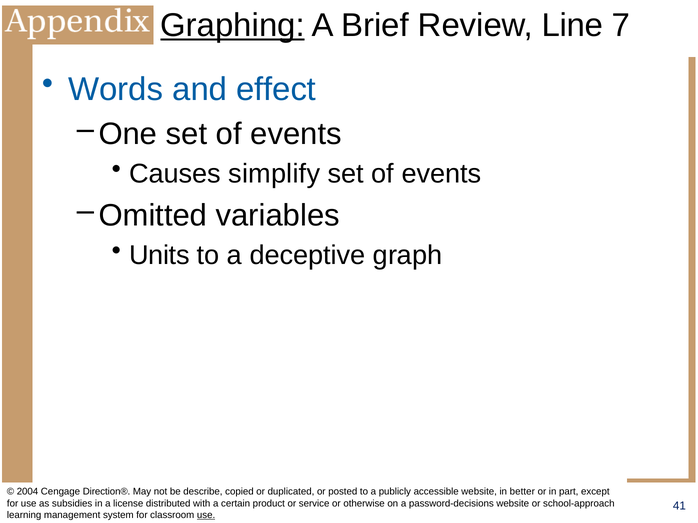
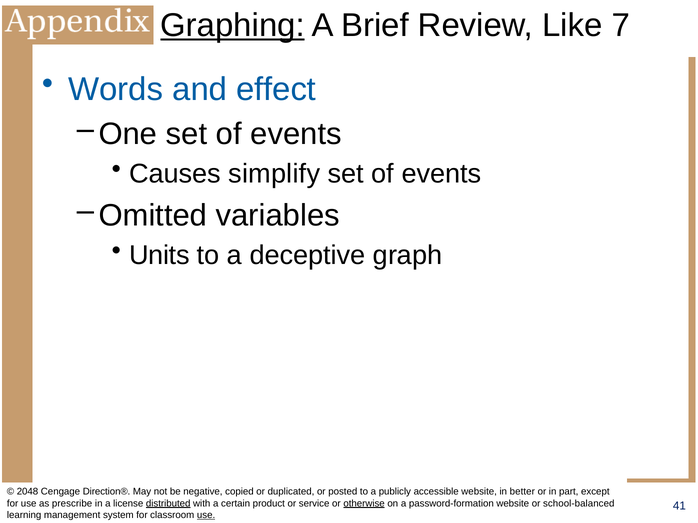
Line: Line -> Like (572, 26)
2004: 2004 -> 2048 (28, 492)
describe: describe -> negative (203, 492)
subsidies: subsidies -> prescribe (72, 504)
distributed underline: none -> present (168, 504)
otherwise underline: none -> present (364, 504)
password-decisions: password-decisions -> password-formation (451, 504)
school-approach: school-approach -> school-balanced (579, 504)
